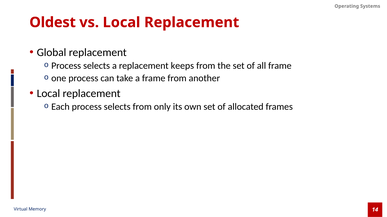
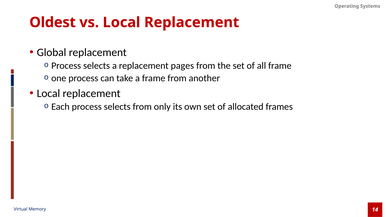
keeps: keeps -> pages (182, 66)
